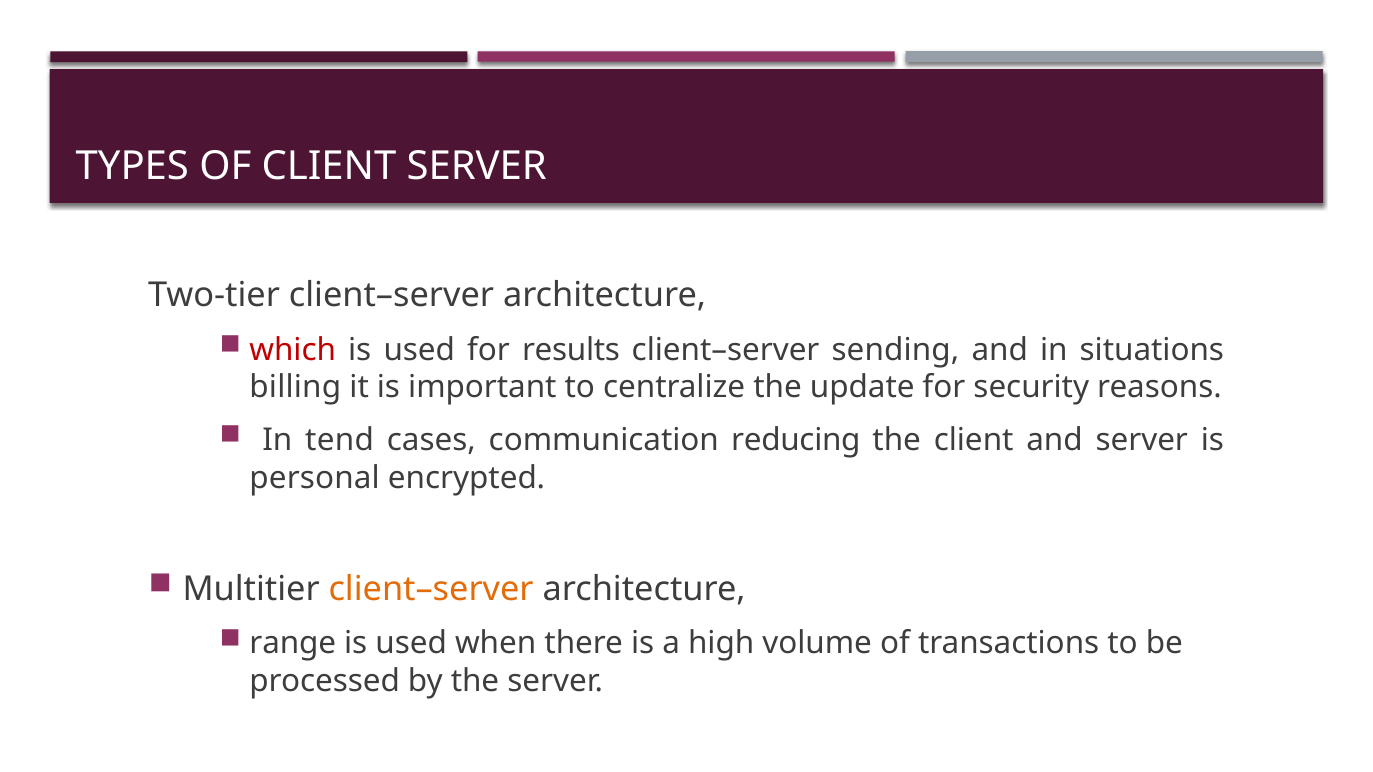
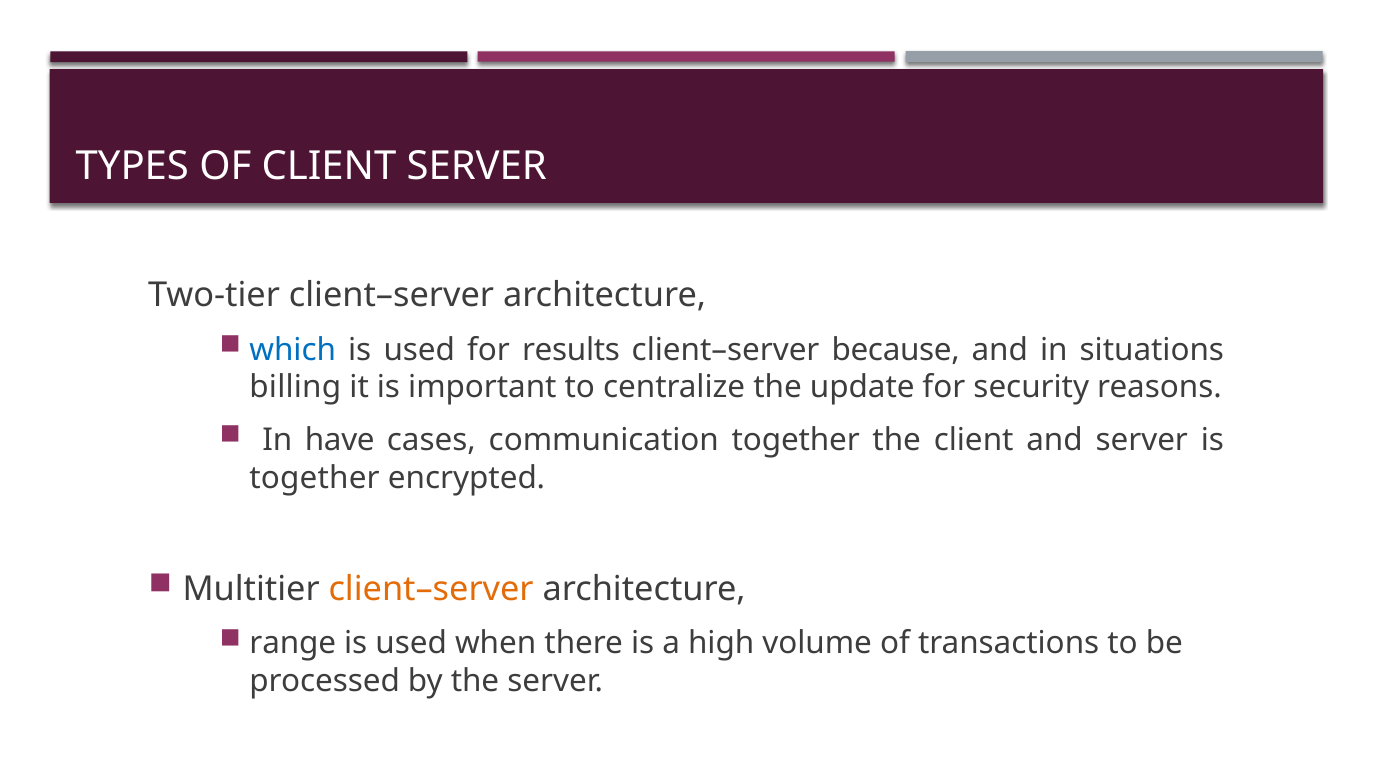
which colour: red -> blue (293, 350)
sending: sending -> because (896, 350)
tend: tend -> have (340, 440)
communication reducing: reducing -> together (796, 440)
personal: personal -> together (315, 478)
